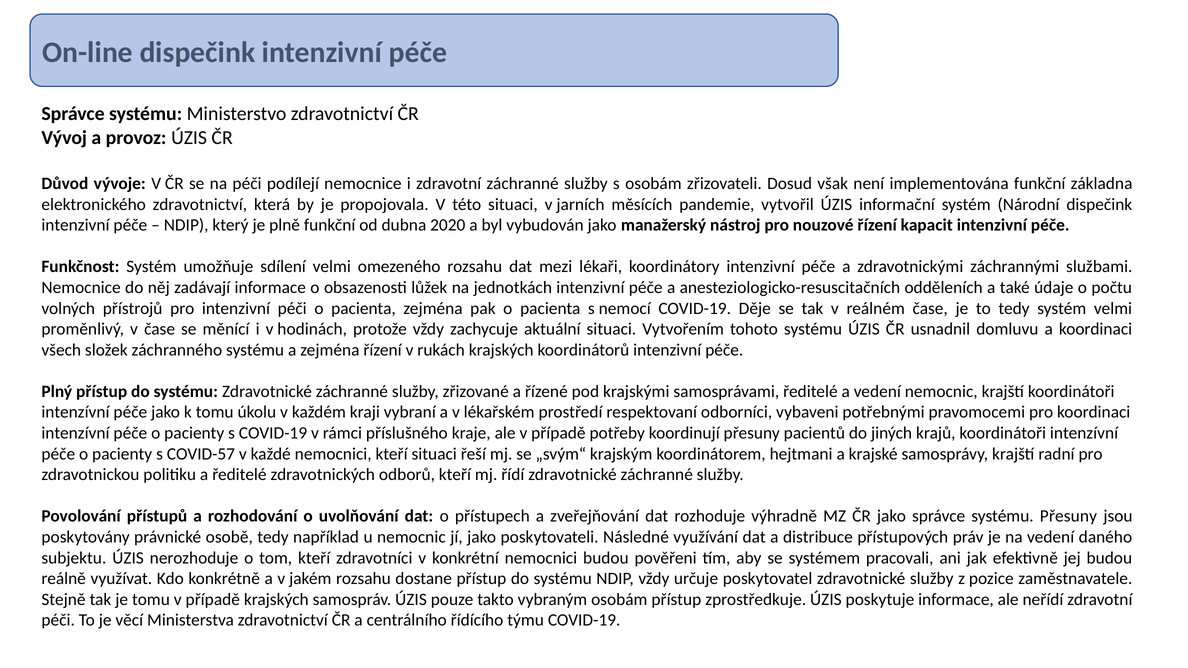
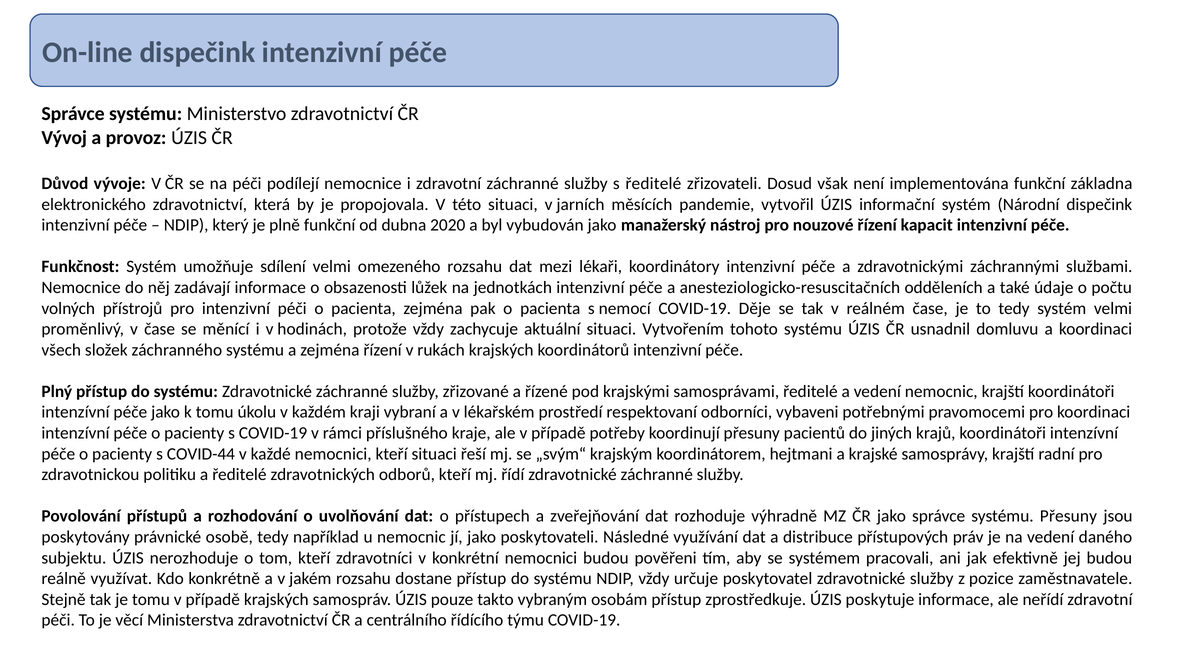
s osobám: osobám -> ředitelé (653, 184)
COVID-57: COVID-57 -> COVID-44 (201, 454)
